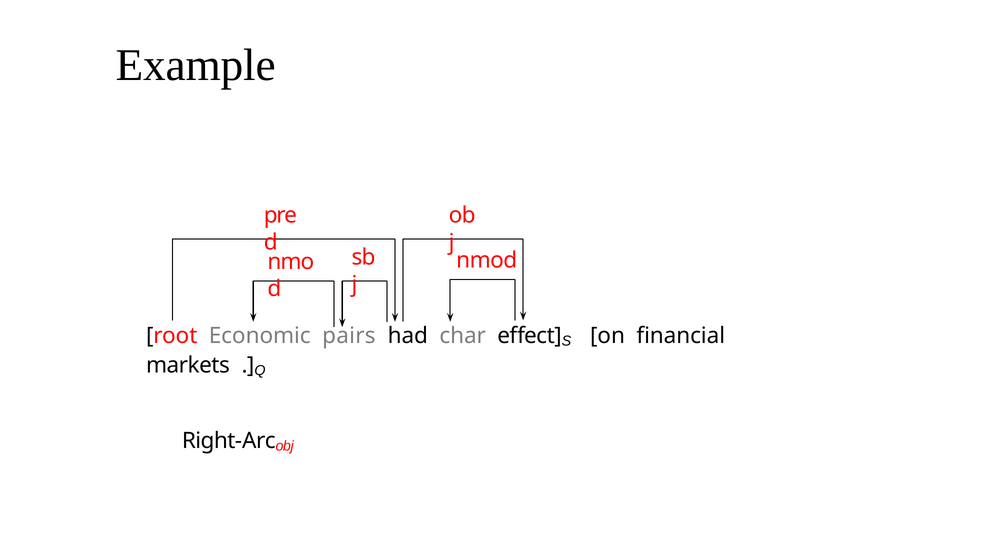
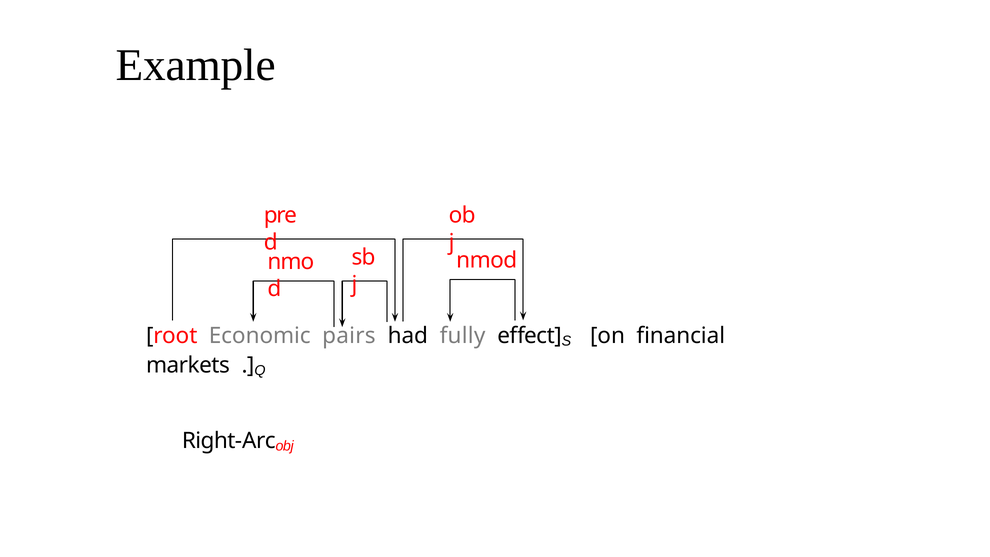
char: char -> fully (463, 336)
